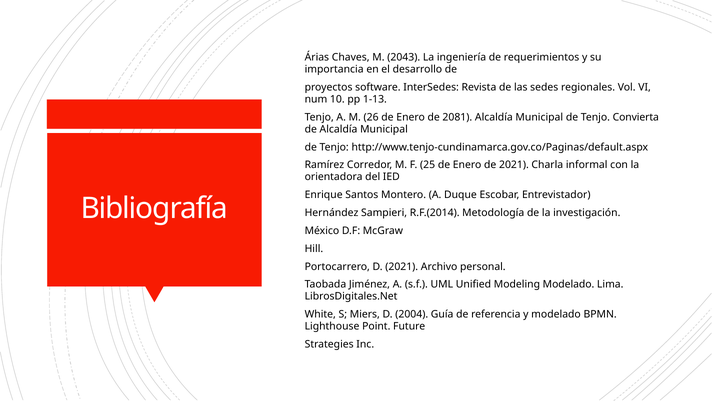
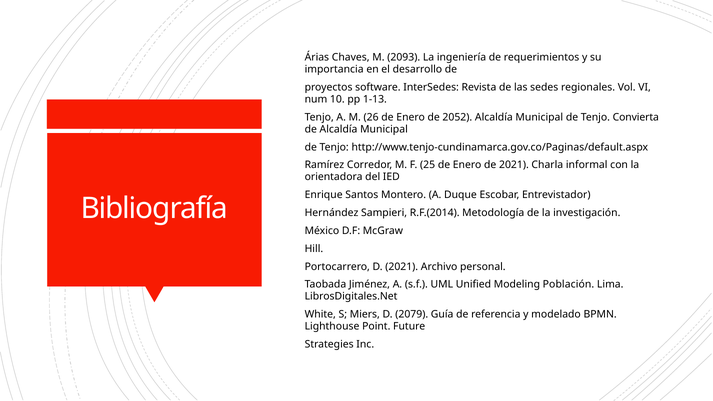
2043: 2043 -> 2093 (404, 57)
2081: 2081 -> 2052 (457, 117)
Modeling Modelado: Modelado -> Población (568, 285)
2004: 2004 -> 2079 (412, 314)
